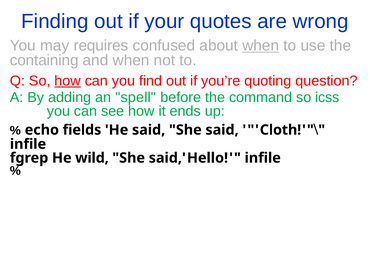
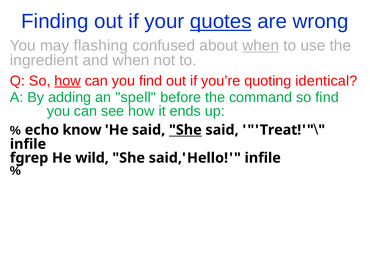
quotes underline: none -> present (221, 21)
requires: requires -> flashing (101, 46)
containing: containing -> ingredient (44, 60)
question: question -> identical (326, 81)
so icss: icss -> find (327, 98)
fields: fields -> know (82, 130)
She underline: none -> present (185, 130)
Cloth: Cloth -> Treat (280, 130)
